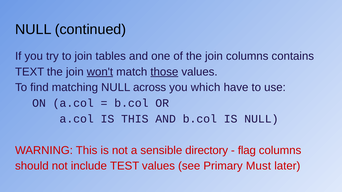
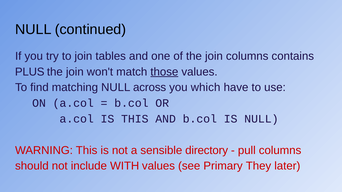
TEXT: TEXT -> PLUS (30, 72)
won't underline: present -> none (100, 72)
flag: flag -> pull (247, 151)
TEST: TEST -> WITH (125, 166)
Must: Must -> They (259, 166)
